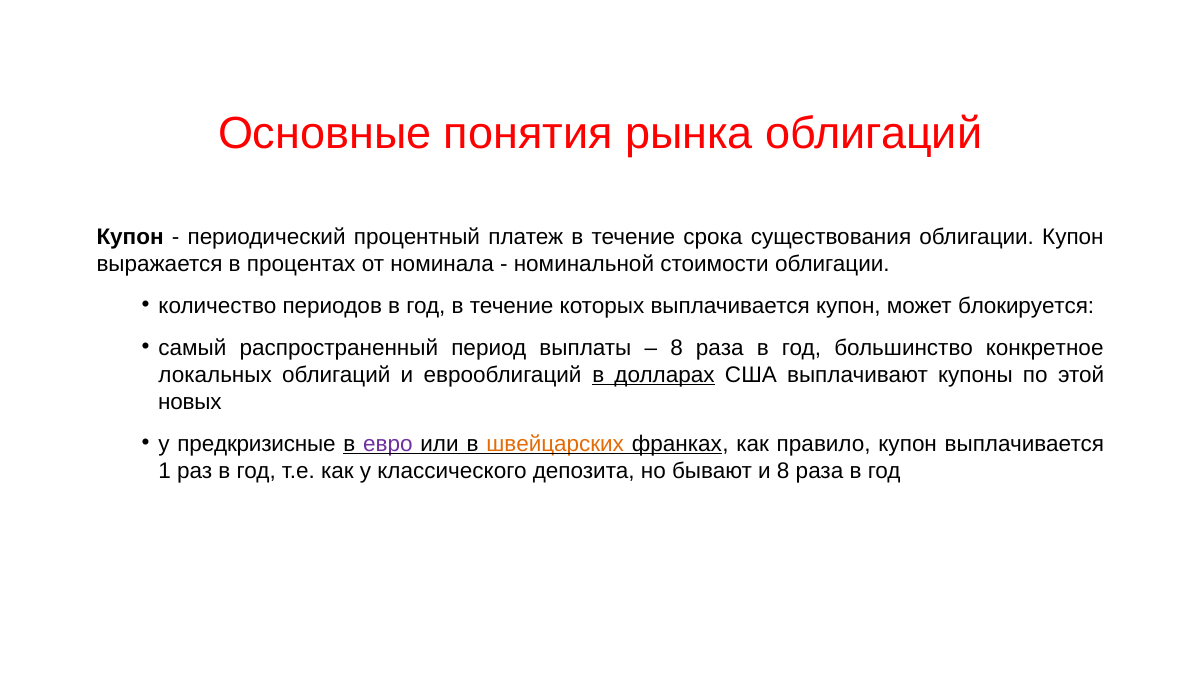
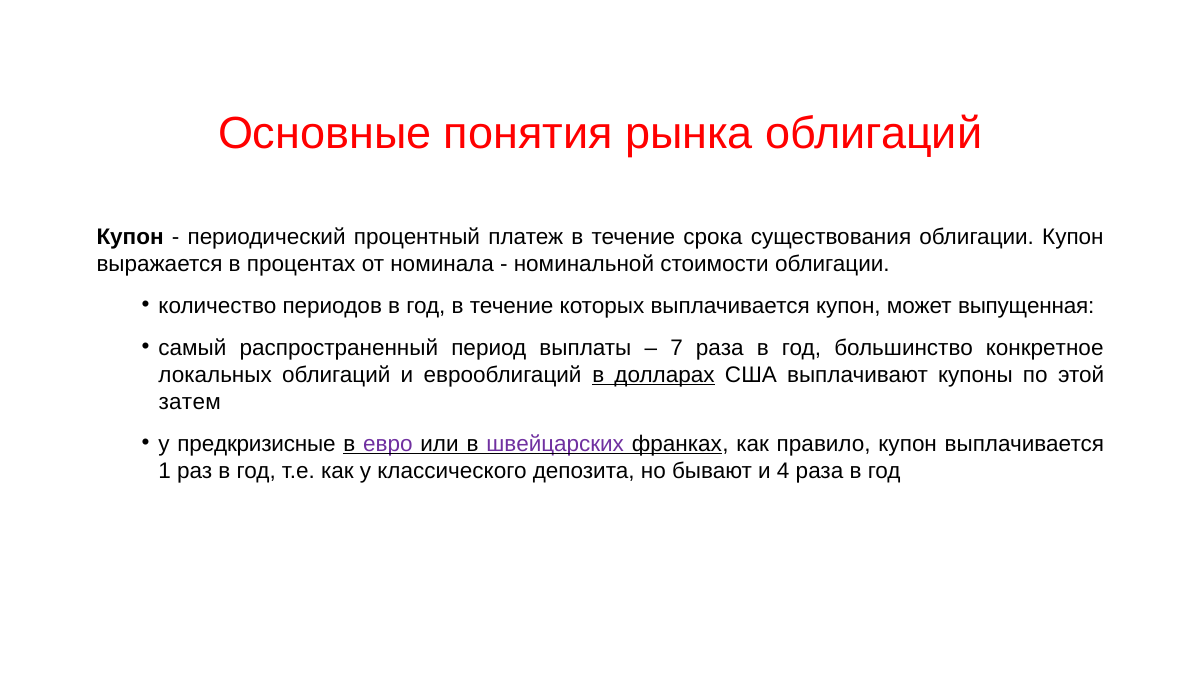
блокируется: блокируется -> выпущенная (1026, 306)
8: 8 -> 7 (677, 348)
новых: новых -> затем (190, 402)
швейцарских colour: orange -> purple (555, 444)
и 8: 8 -> 4 (783, 471)
